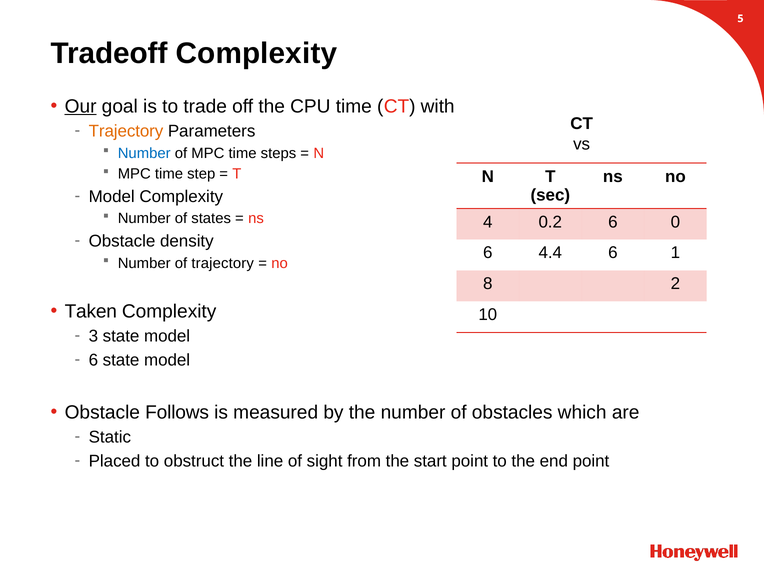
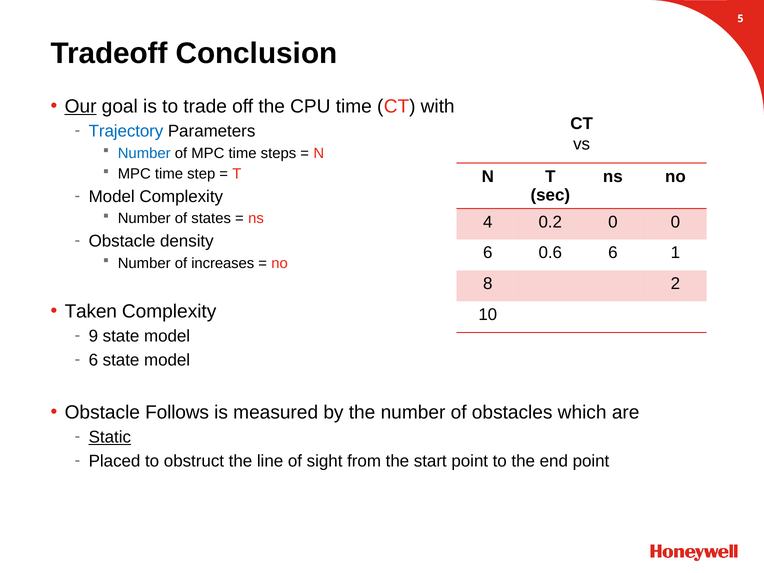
Tradeoff Complexity: Complexity -> Conclusion (256, 54)
Trajectory colour: orange -> blue (126, 131)
0.2 6: 6 -> 0 (613, 222)
4.4: 4.4 -> 0.6 (550, 253)
of trajectory: trajectory -> increases (223, 263)
3: 3 -> 9 (93, 336)
Static underline: none -> present (110, 437)
